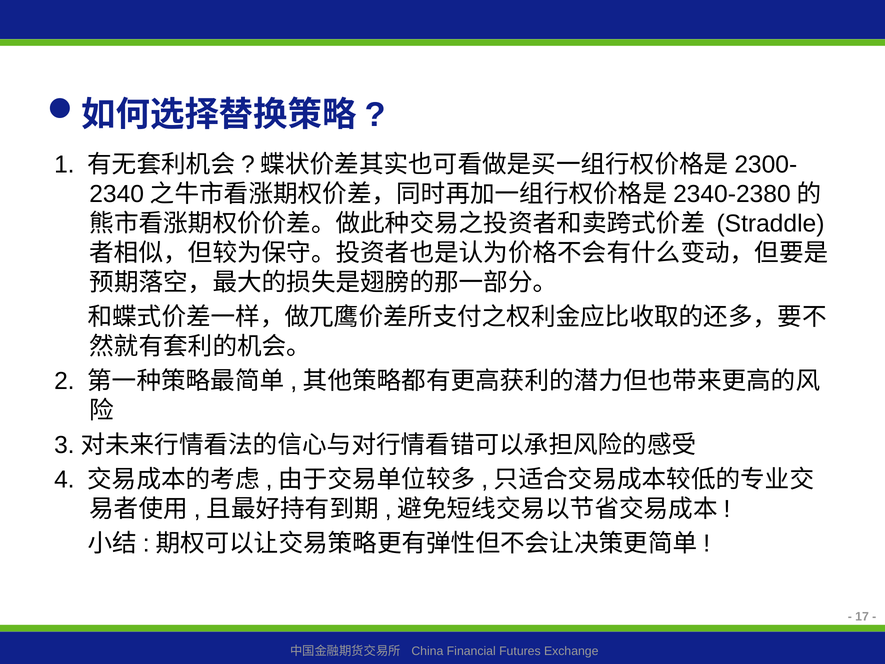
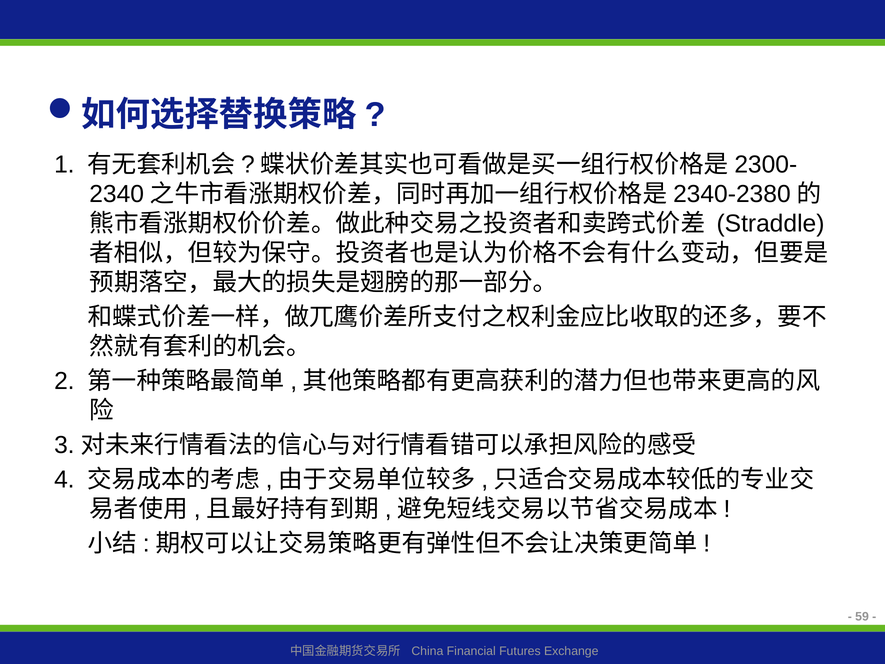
17: 17 -> 59 (862, 616)
